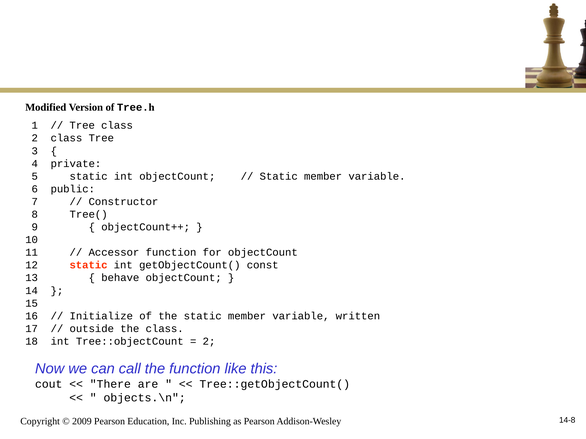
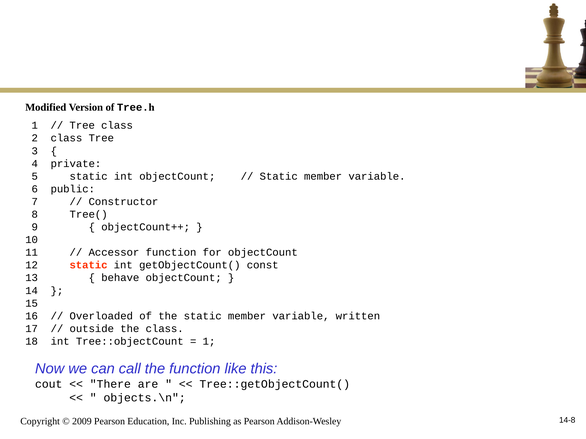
Initialize: Initialize -> Overloaded (101, 316)
2: 2 -> 1 (209, 342)
